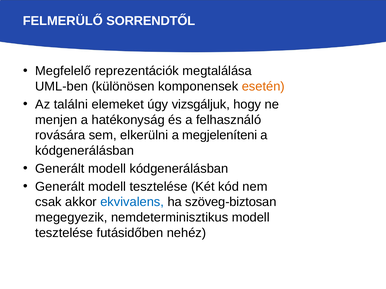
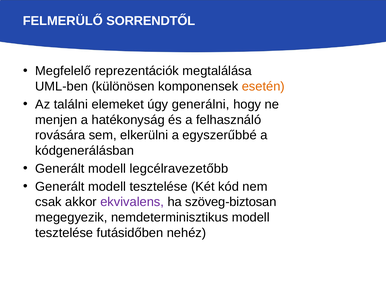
vizsgáljuk: vizsgáljuk -> generálni (201, 105)
megjeleníteni: megjeleníteni -> egyszerűbbé (220, 135)
modell kódgenerálásban: kódgenerálásban -> legcélravezetőbb (179, 169)
ekvivalens colour: blue -> purple (132, 202)
